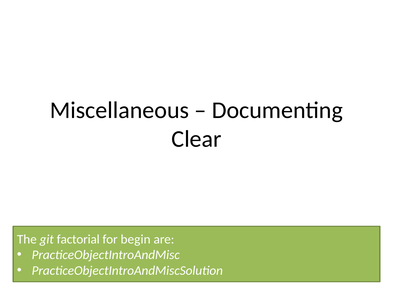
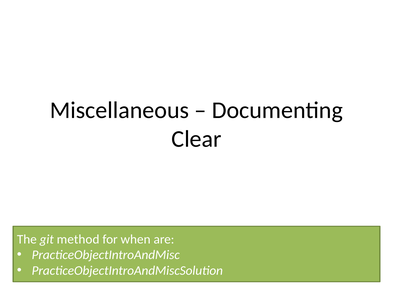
factorial: factorial -> method (78, 240)
begin: begin -> when (136, 240)
